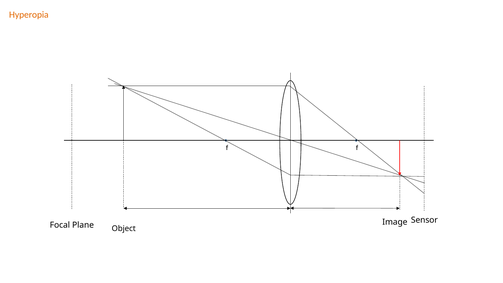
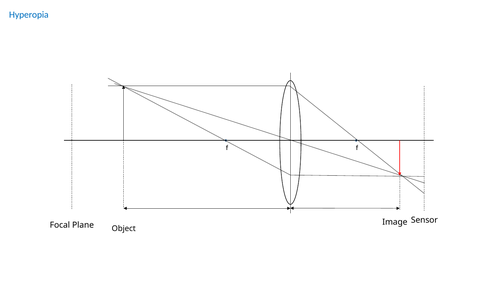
Hyperopia colour: orange -> blue (29, 15)
